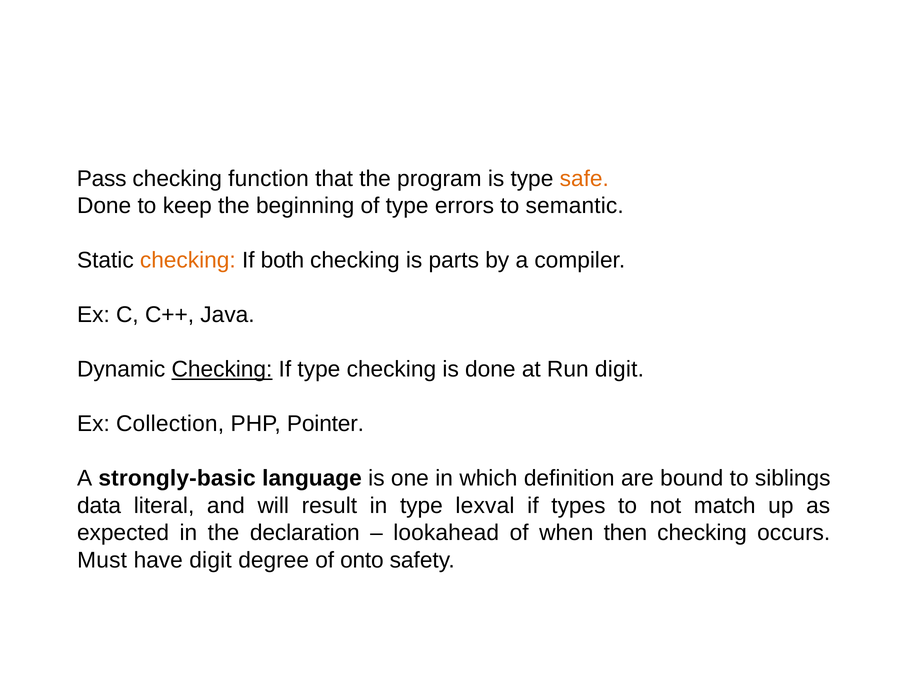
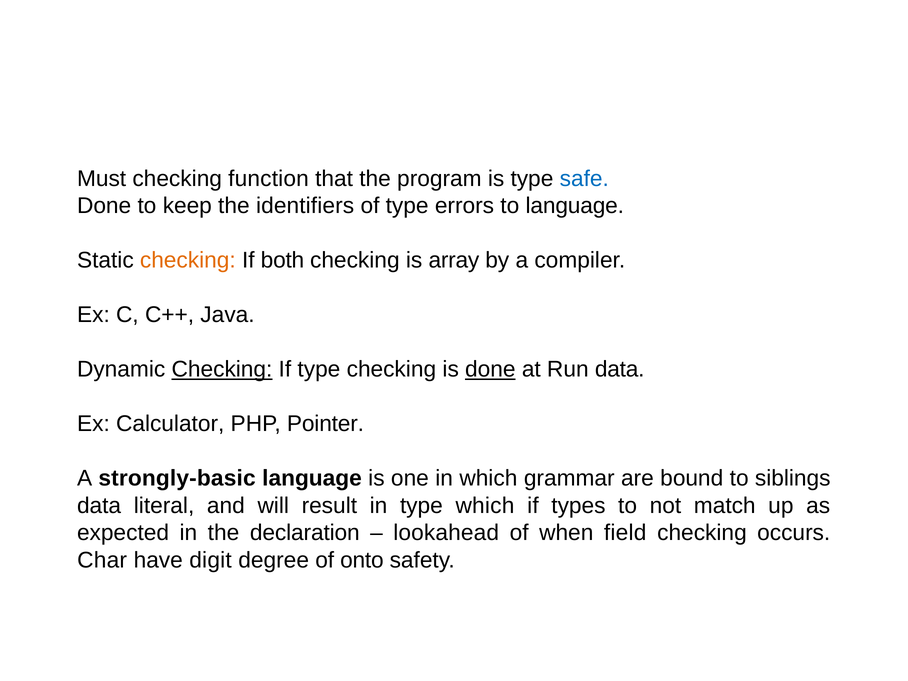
Pass: Pass -> Must (102, 179)
safe colour: orange -> blue (584, 179)
beginning: beginning -> identifiers (305, 206)
to semantic: semantic -> language (575, 206)
parts: parts -> array (454, 260)
done underline: none -> present (490, 369)
Run digit: digit -> data (620, 369)
Collection: Collection -> Calculator (170, 424)
definition: definition -> grammar (569, 478)
type lexval: lexval -> which (485, 506)
then: then -> field (625, 533)
Must: Must -> Char (102, 560)
